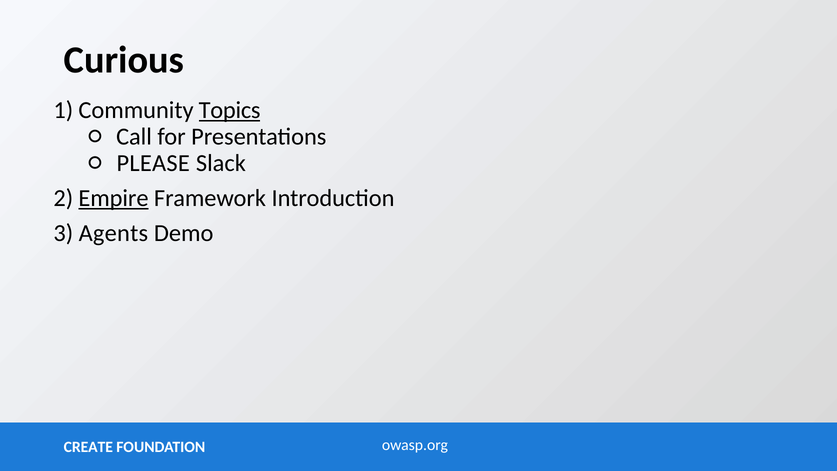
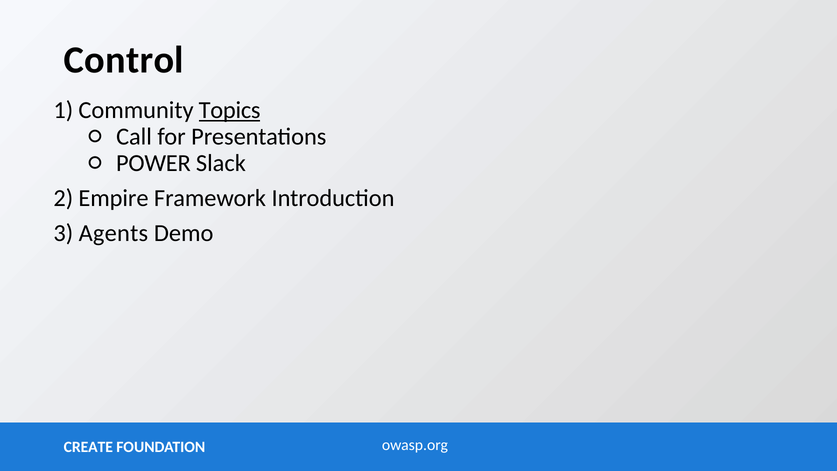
Curious: Curious -> Control (124, 60)
PLEASE: PLEASE -> POWER (153, 163)
Empire underline: present -> none (114, 198)
